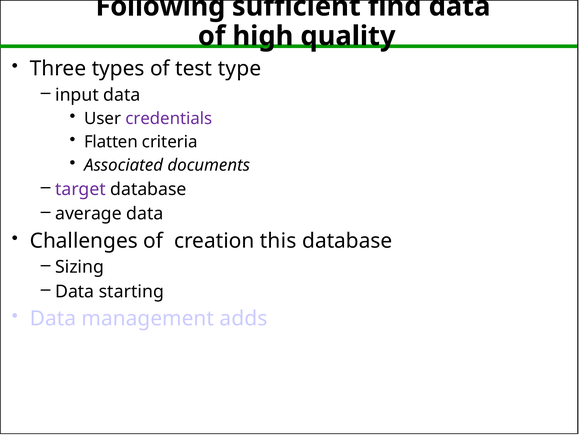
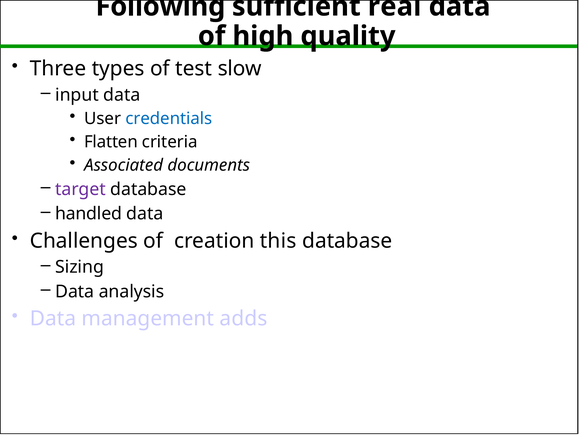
find: find -> real (395, 6)
type: type -> slow (240, 69)
credentials colour: purple -> blue (169, 118)
average: average -> handled (89, 213)
starting: starting -> analysis (131, 291)
